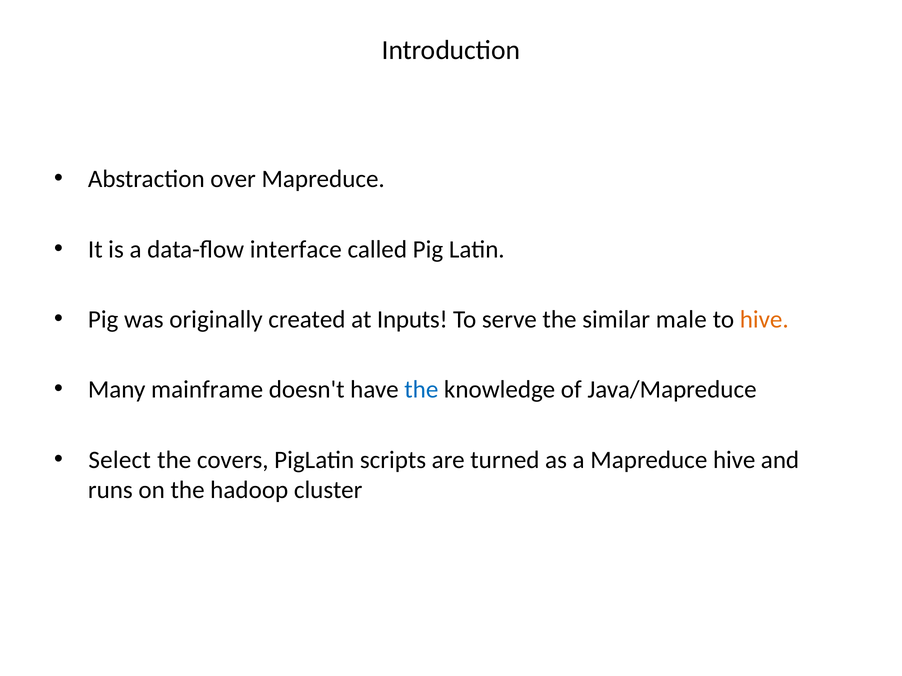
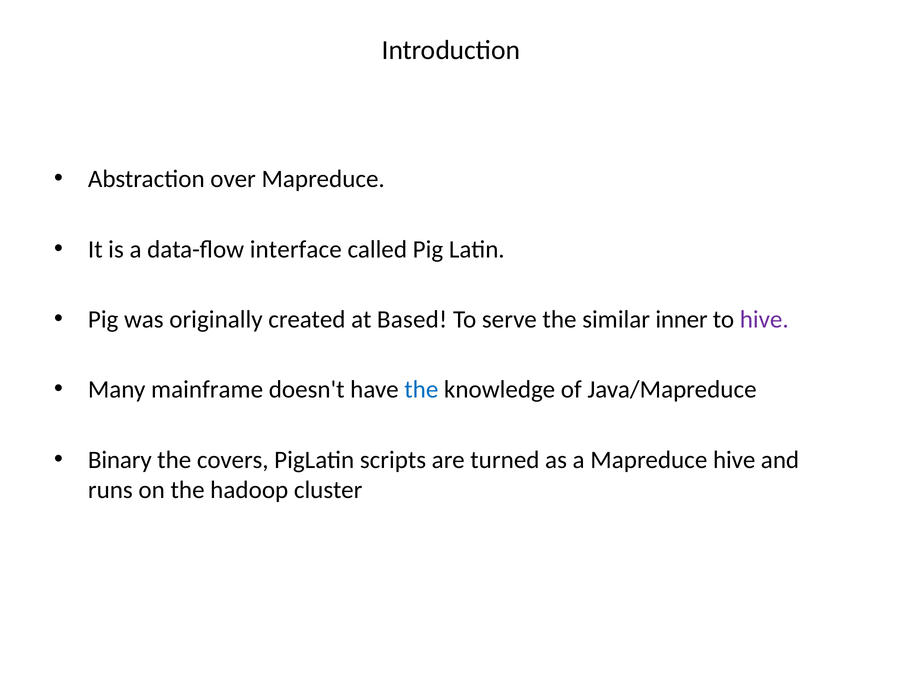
Inputs: Inputs -> Based (412, 320)
male: male -> inner (682, 320)
hive colour: orange -> purple (764, 320)
Select: Select -> Binary (120, 460)
